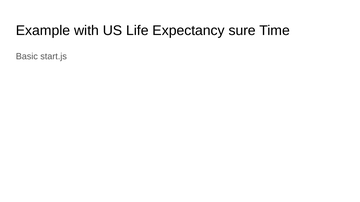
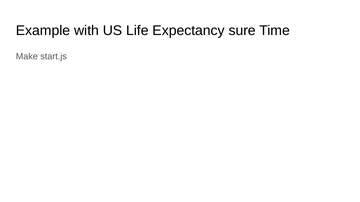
Basic: Basic -> Make (27, 57)
